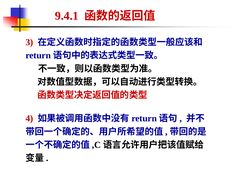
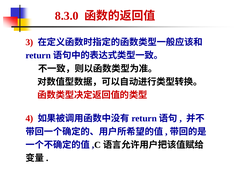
9.4.1: 9.4.1 -> 8.3.0 (67, 16)
